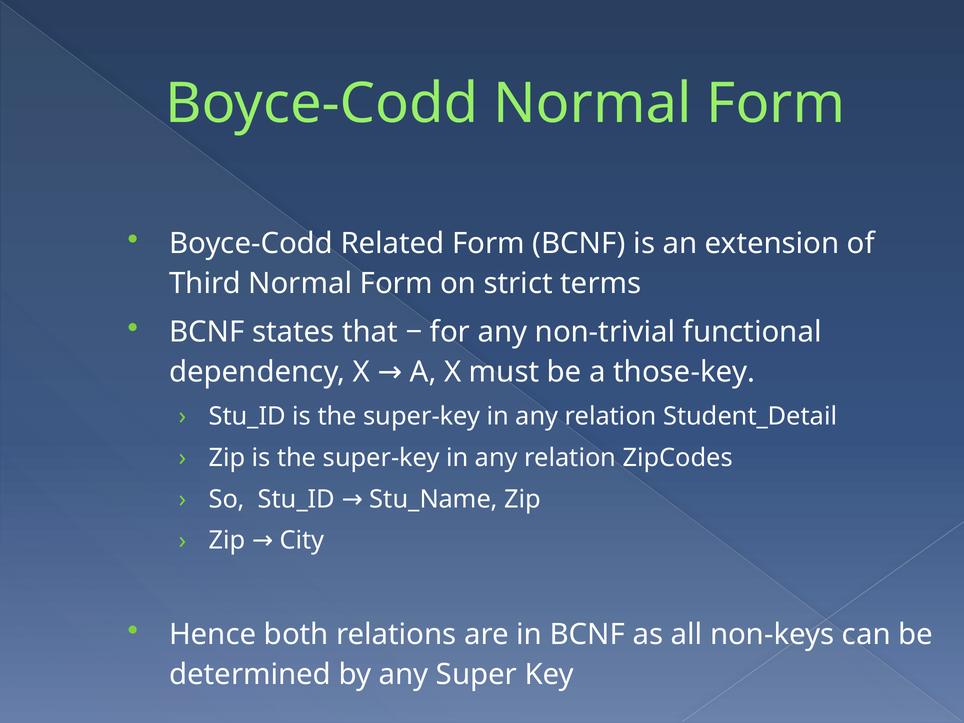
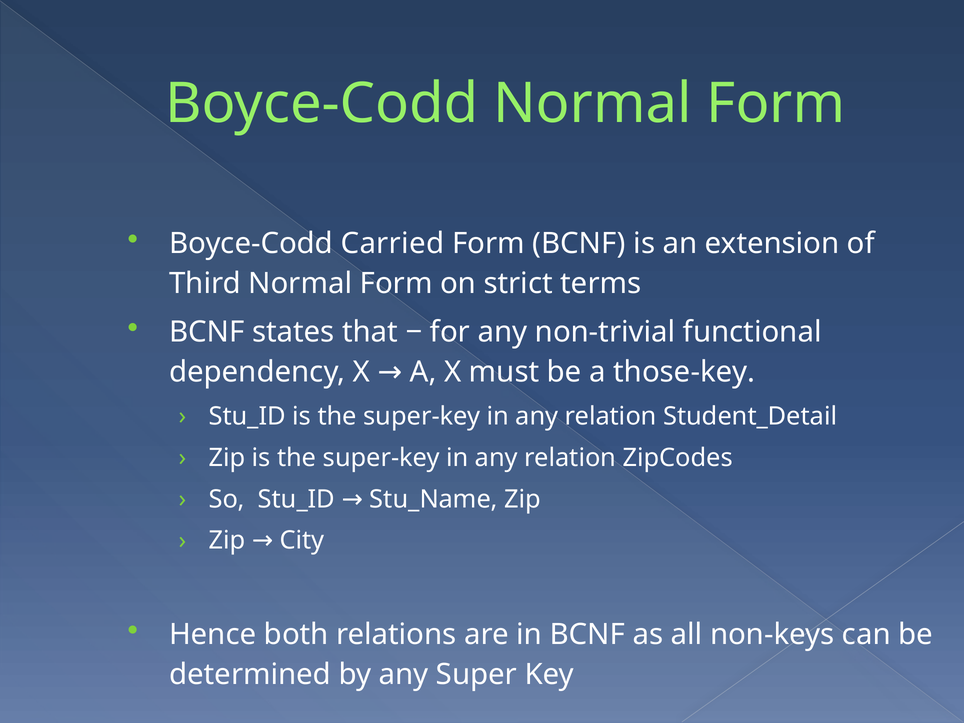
Related: Related -> Carried (392, 243)
